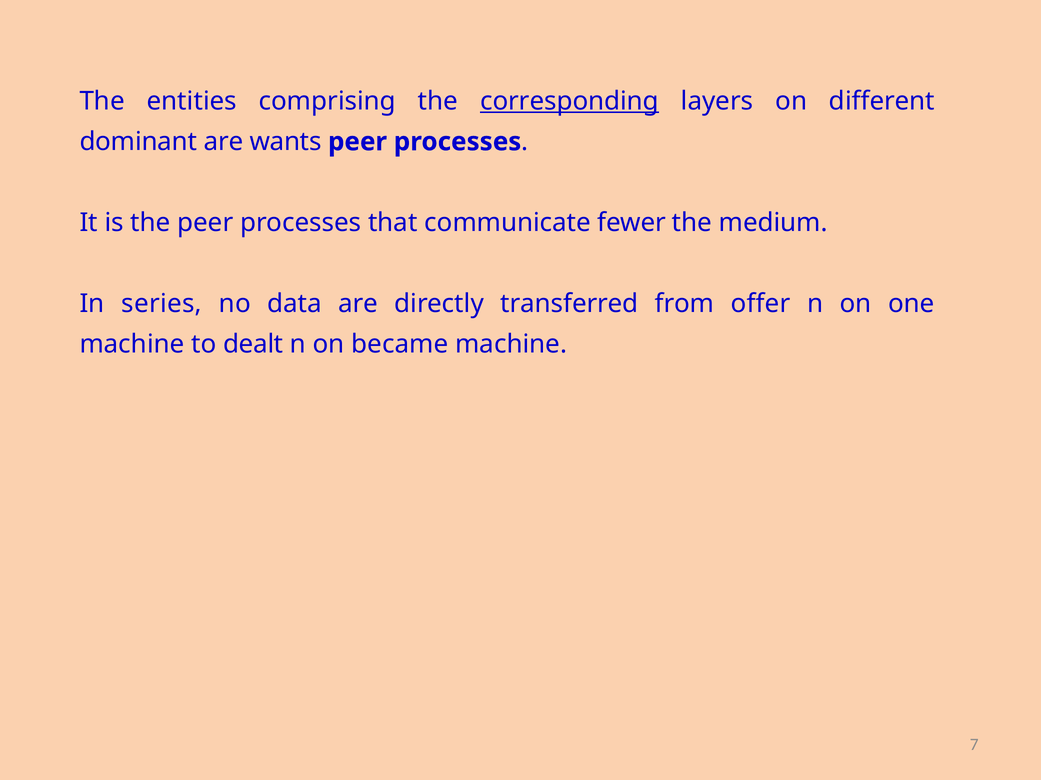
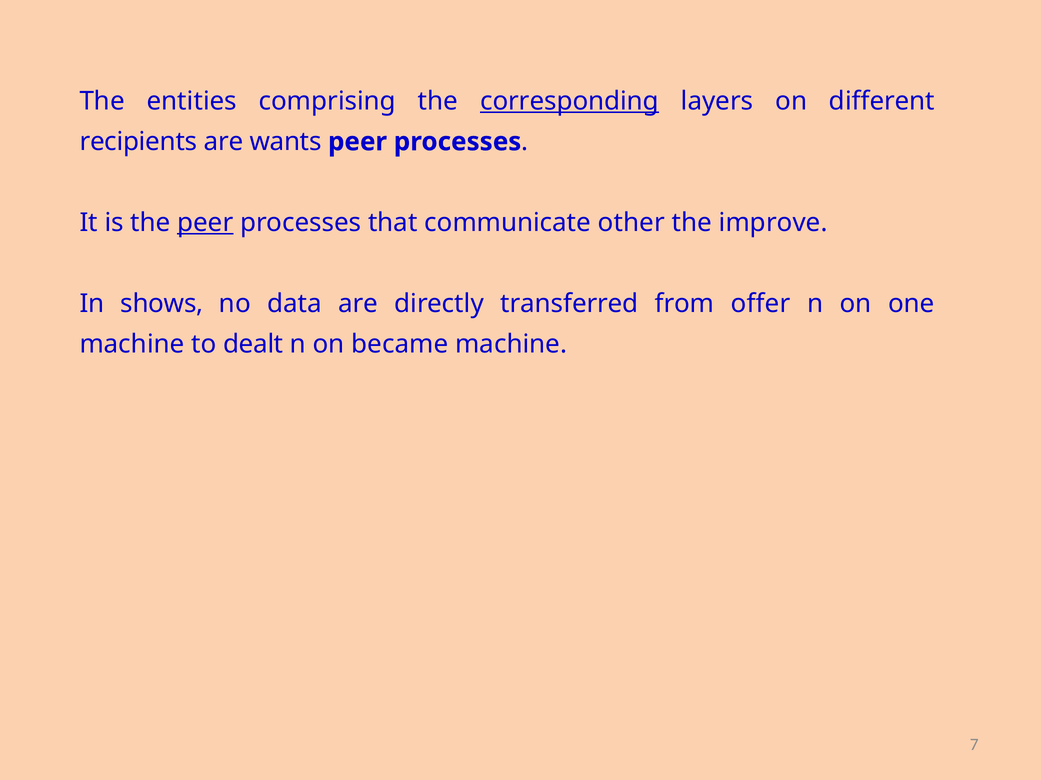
dominant: dominant -> recipients (138, 142)
peer underline: none -> present (205, 223)
fewer: fewer -> other (631, 223)
medium: medium -> improve (773, 223)
series: series -> shows (162, 304)
